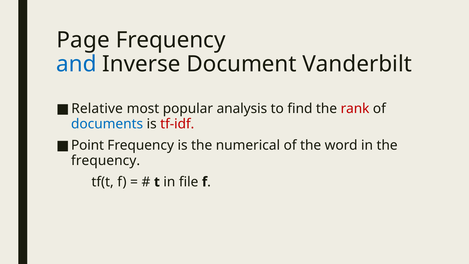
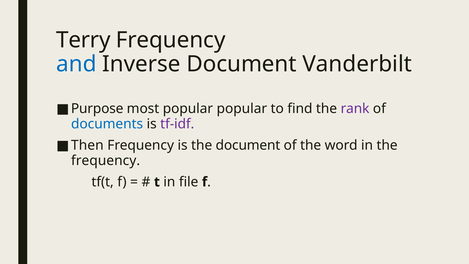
Page: Page -> Terry (83, 40)
Relative: Relative -> Purpose (97, 109)
popular analysis: analysis -> popular (242, 109)
rank colour: red -> purple (355, 109)
tf-idf colour: red -> purple (177, 124)
Point: Point -> Then (87, 145)
the numerical: numerical -> document (248, 145)
